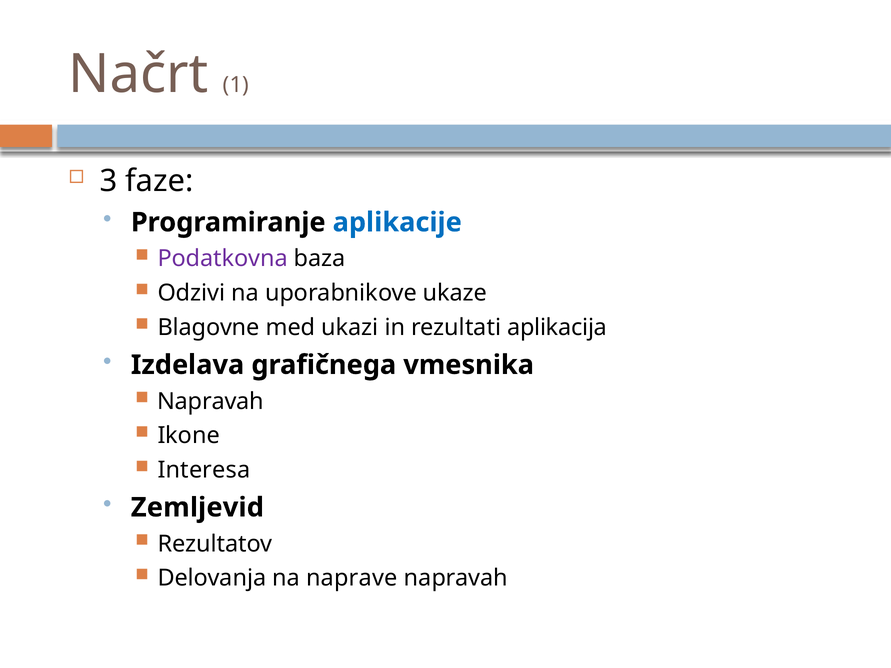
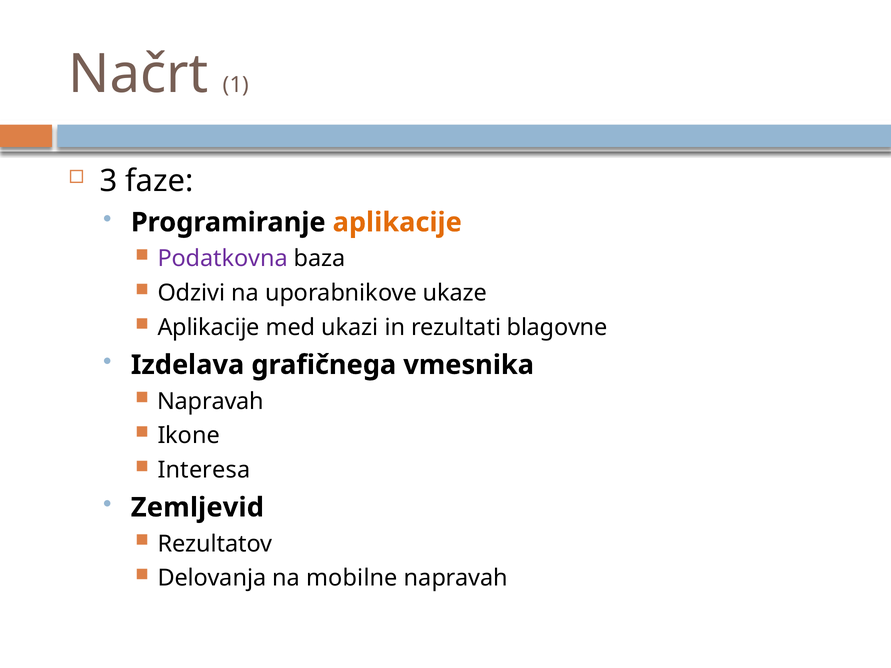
aplikacije colour: blue -> orange (397, 222)
Blagovne: Blagovne -> Aplikacije (209, 328)
aplikacija: aplikacija -> blagovne (557, 328)
naprave: naprave -> mobilne (352, 578)
